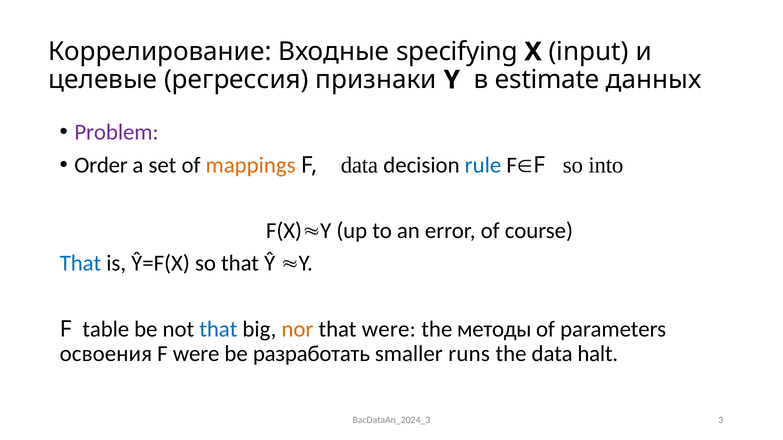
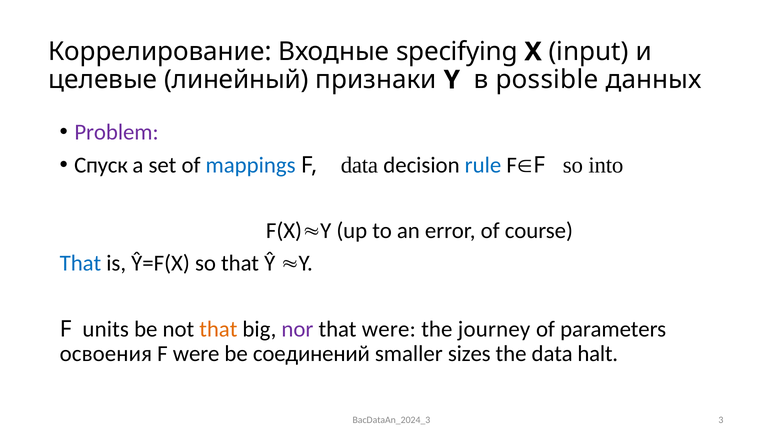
регрессия: регрессия -> линейный (236, 80)
estimate: estimate -> possible (547, 80)
Order: Order -> Спуск (101, 165)
mappings colour: orange -> blue (251, 165)
table: table -> units (106, 329)
that colour: blue -> orange (218, 329)
nor colour: orange -> purple (297, 329)
методы: методы -> journey (494, 329)
разработать: разработать -> соединений (311, 354)
runs: runs -> sizes (469, 354)
